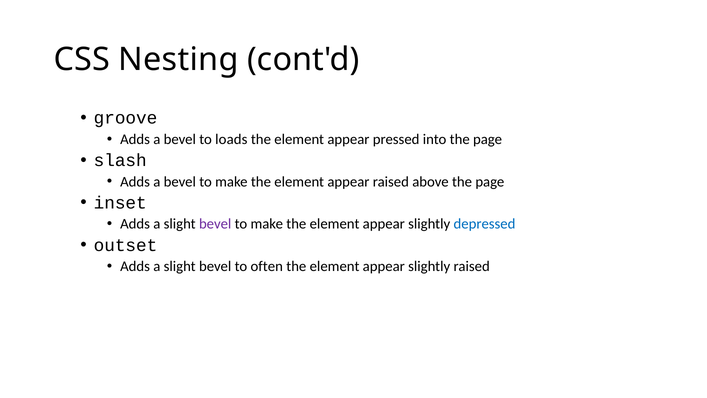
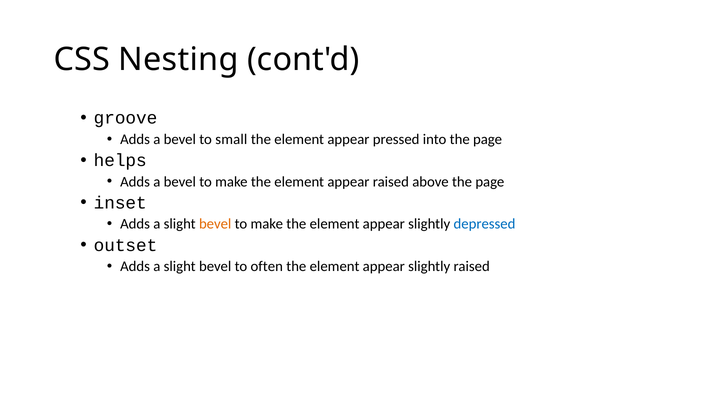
loads: loads -> small (231, 139)
slash: slash -> helps (120, 160)
bevel colour: purple -> orange (215, 224)
